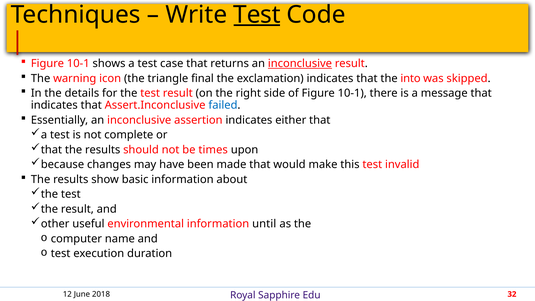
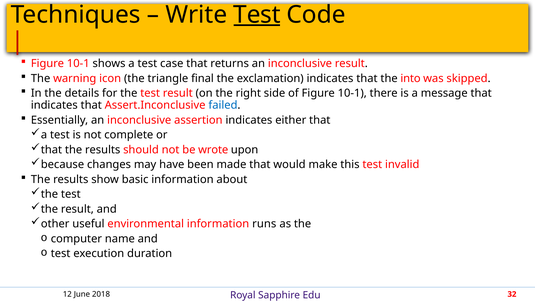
inconclusive underline: present -> none (300, 64)
times: times -> wrote (213, 150)
until: until -> runs (264, 224)
